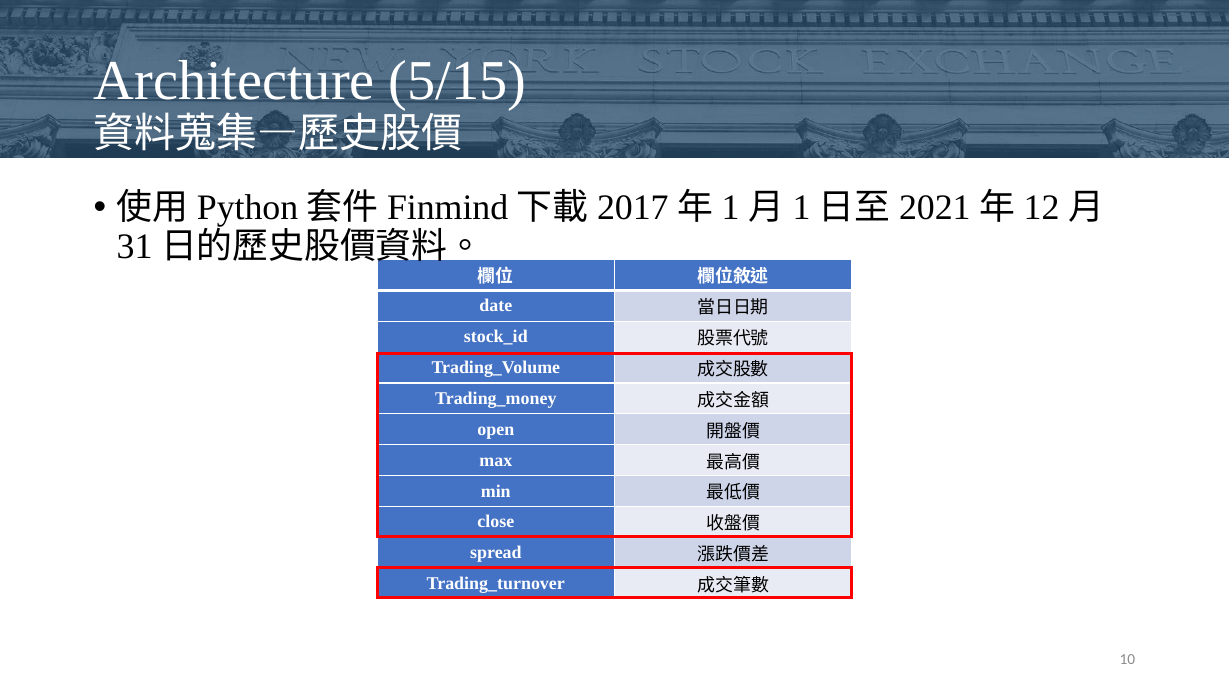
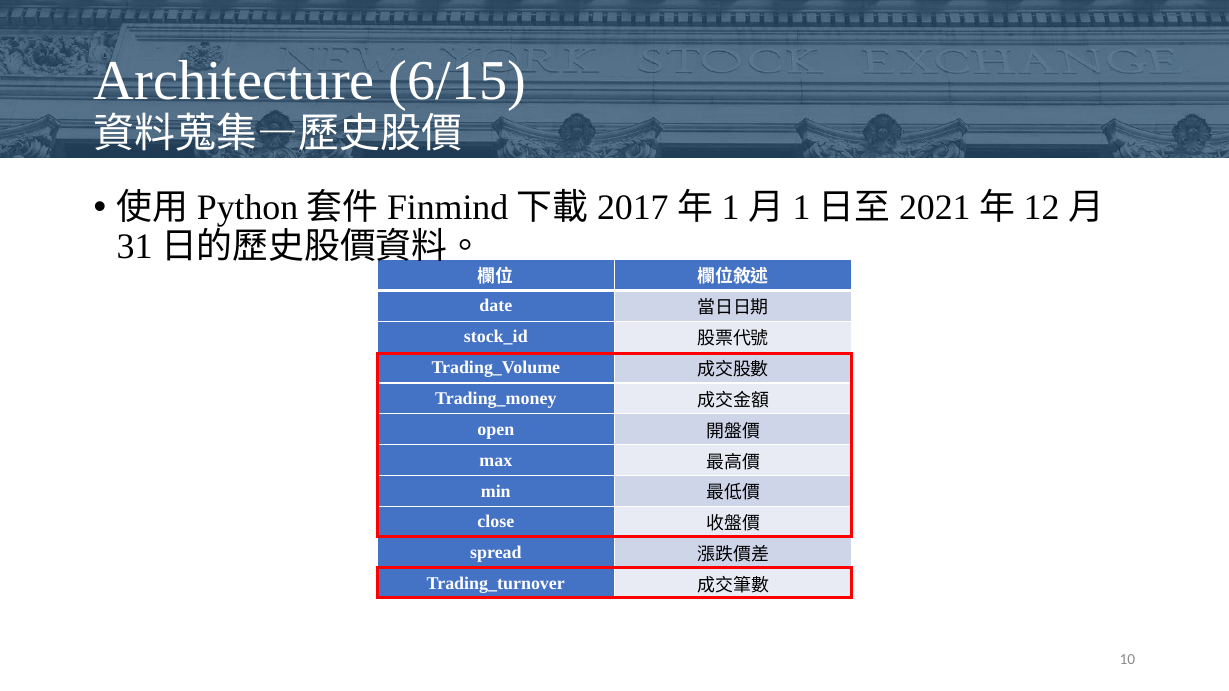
5/15: 5/15 -> 6/15 (458, 81)
